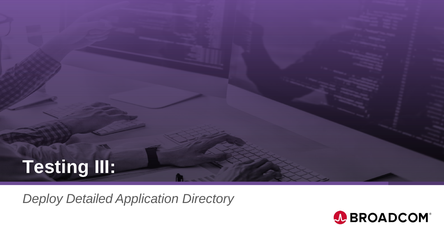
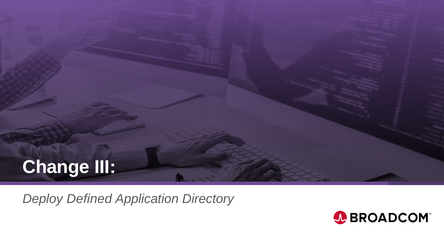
Testing: Testing -> Change (56, 167)
Detailed: Detailed -> Defined (89, 199)
